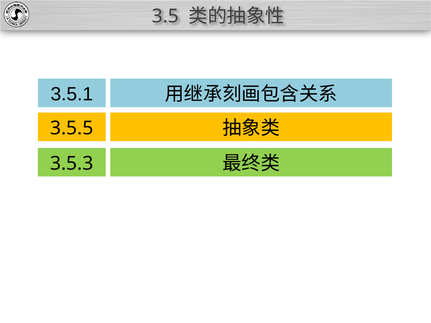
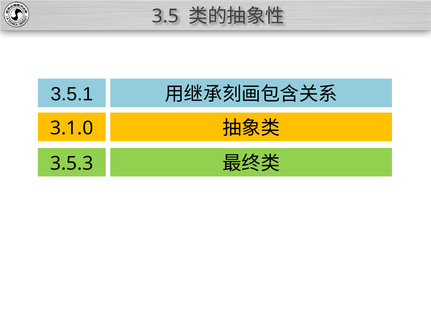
3.5.5: 3.5.5 -> 3.1.0 (72, 128)
